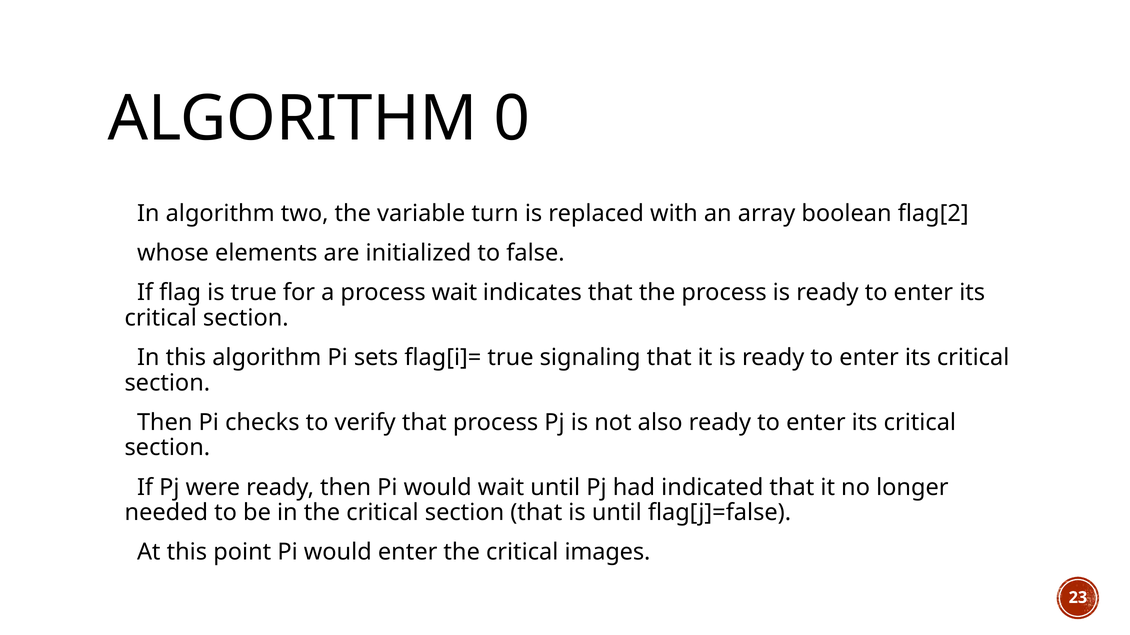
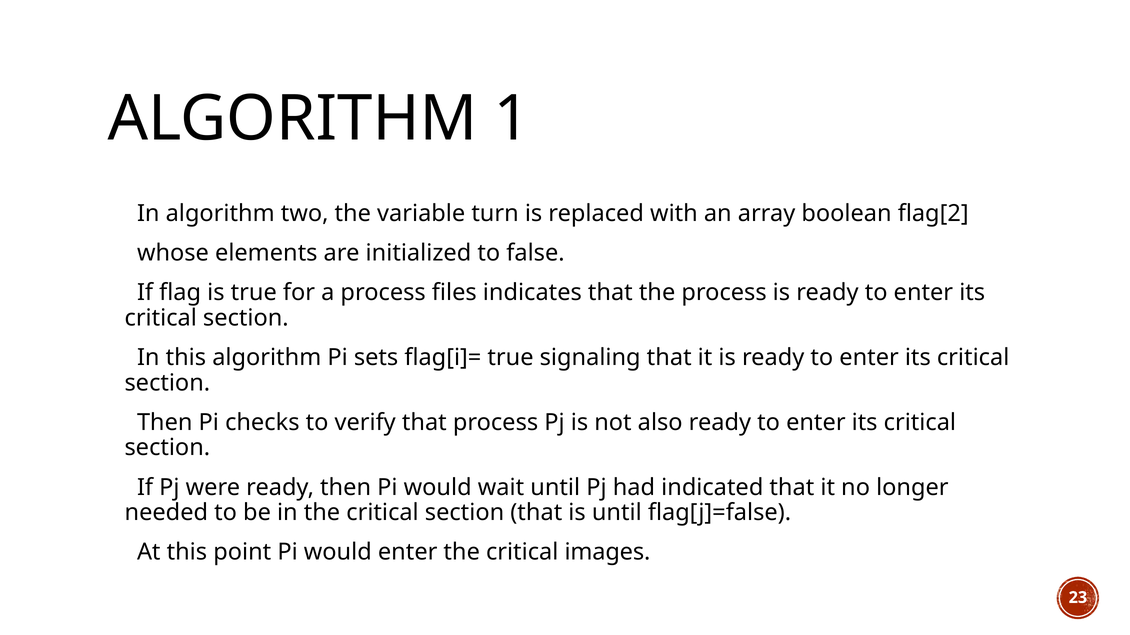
0: 0 -> 1 (512, 119)
process wait: wait -> files (454, 293)
